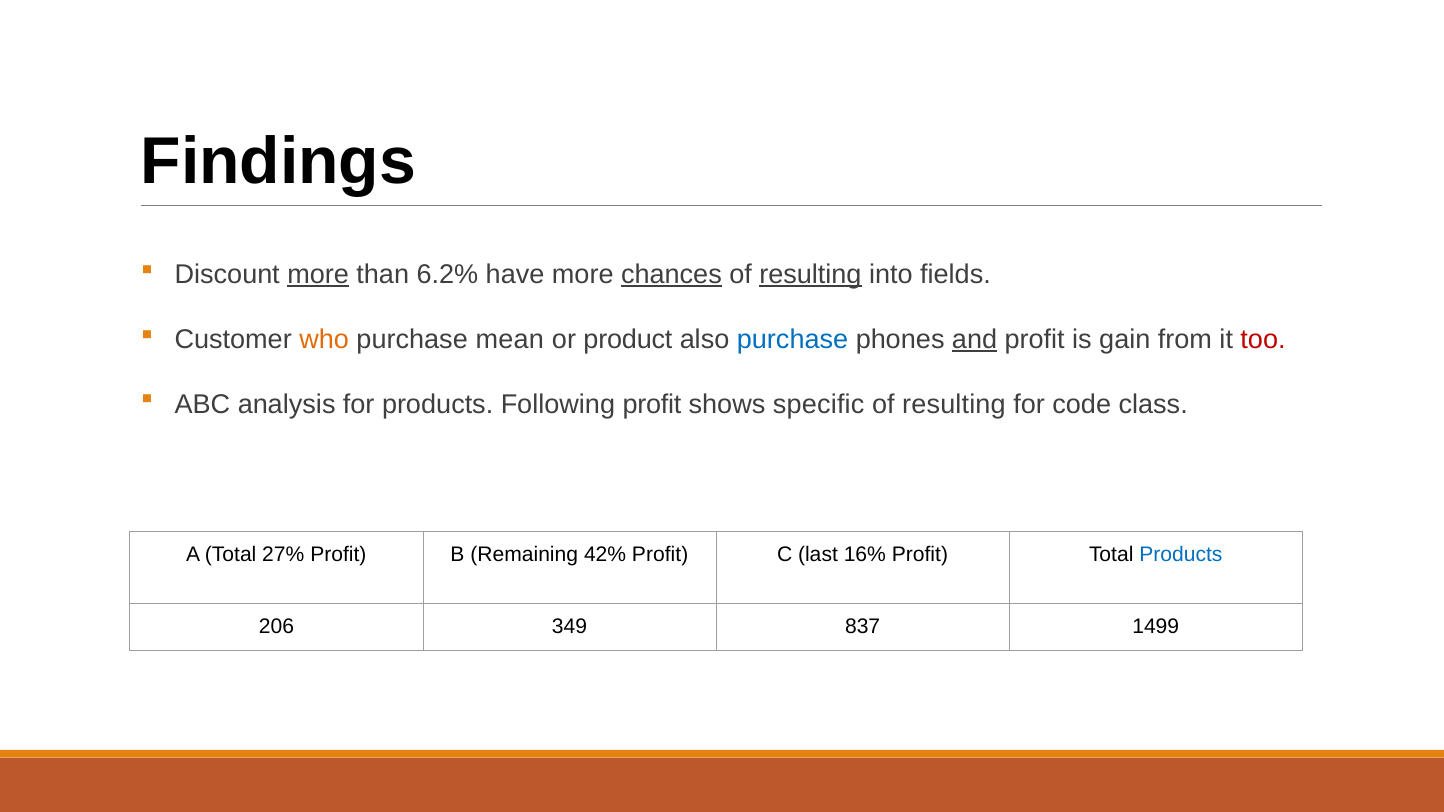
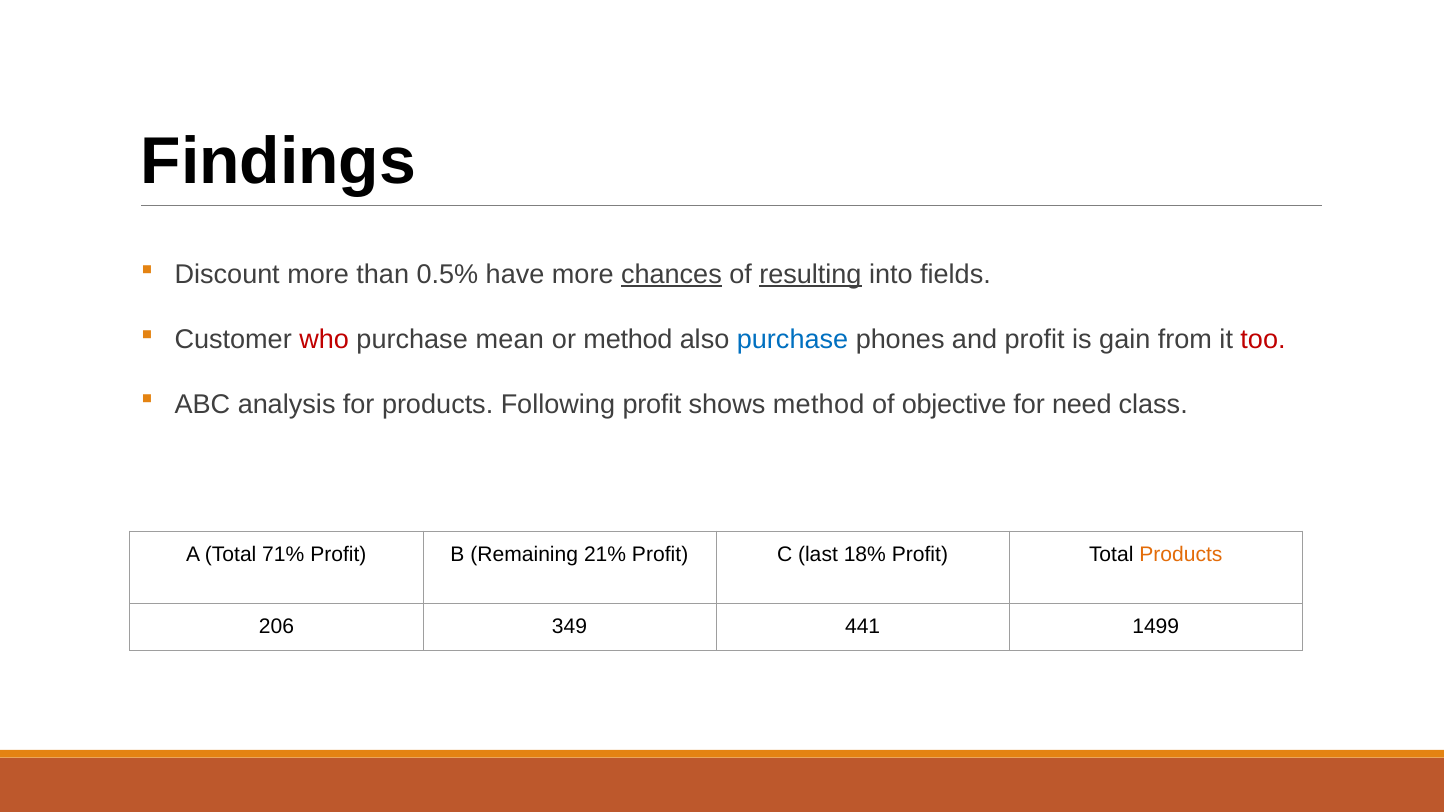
more underline: present -> none (318, 275)
6.2%: 6.2% -> 0.5% (447, 275)
who colour: orange -> red (324, 340)
or product: product -> method (628, 340)
and underline: present -> none (975, 340)
shows specific: specific -> method (819, 405)
resulting: resulting -> objective (954, 405)
code: code -> need (1082, 405)
27%: 27% -> 71% (283, 554)
42%: 42% -> 21% (605, 554)
16%: 16% -> 18% (865, 554)
Products colour: blue -> orange (1181, 554)
837: 837 -> 441 (863, 626)
